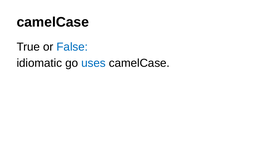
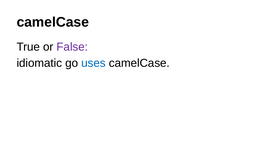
False colour: blue -> purple (72, 47)
